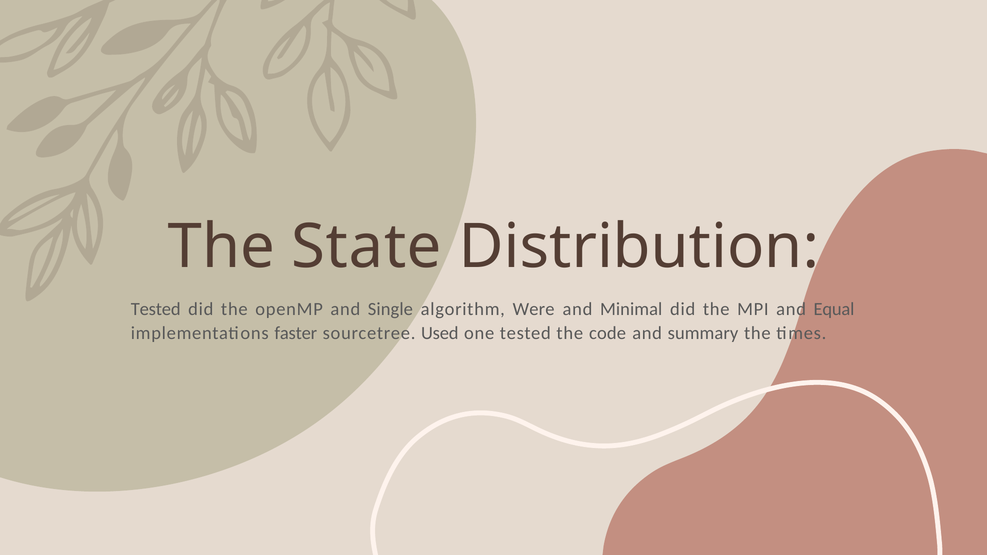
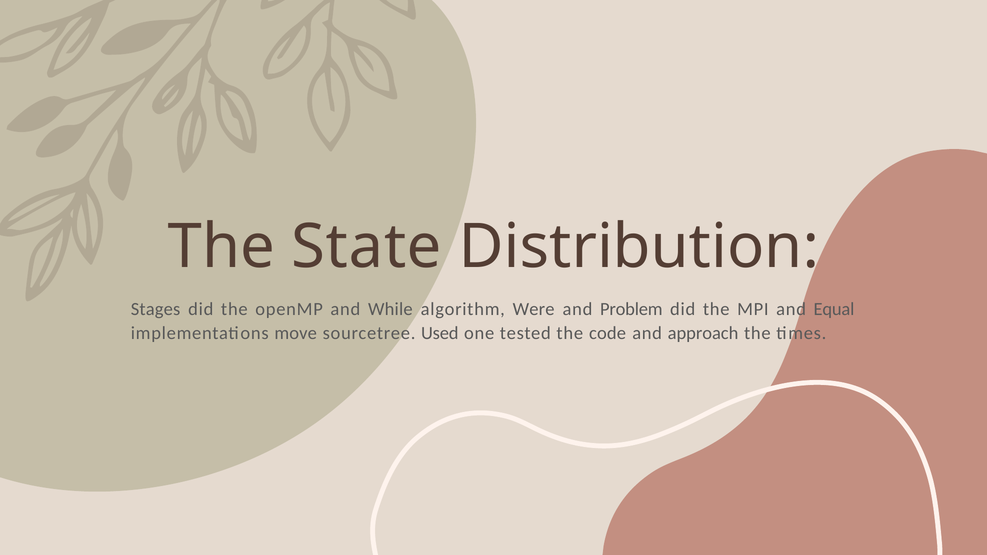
Tested: Tested -> Stages (156, 309)
Single: Single -> While (390, 309)
Minimal: Minimal -> Problem (631, 309)
faster: faster -> move (296, 333)
summary: summary -> approach (703, 333)
